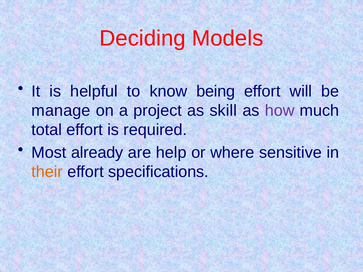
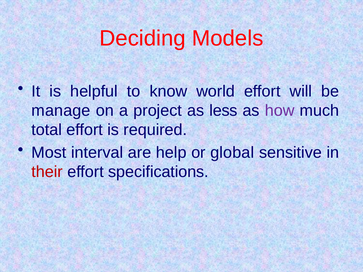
being: being -> world (216, 91)
skill: skill -> less (223, 111)
already: already -> interval (97, 153)
where: where -> global (232, 153)
their colour: orange -> red (47, 172)
